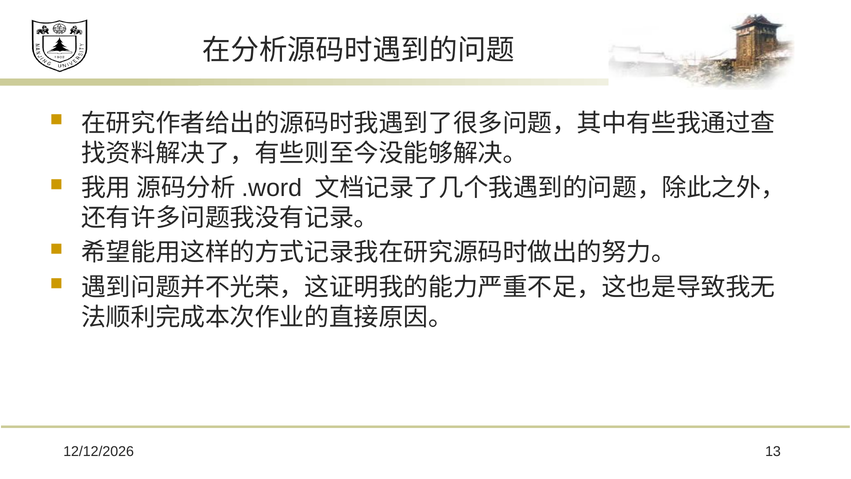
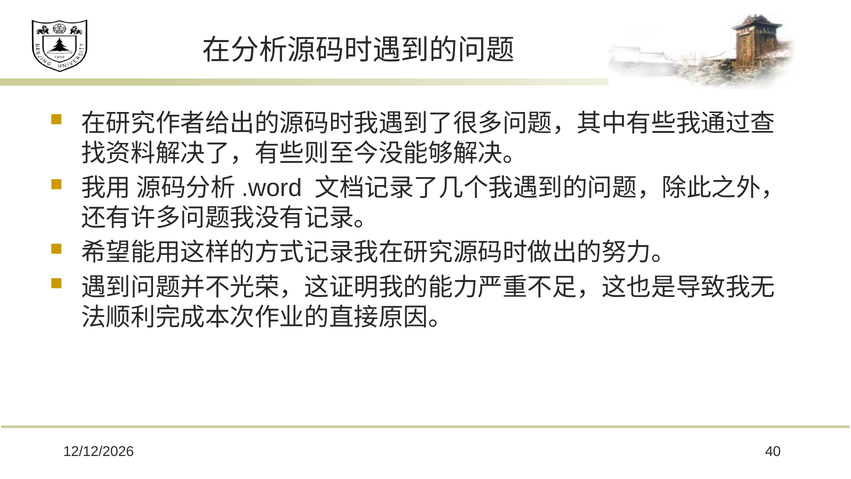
13: 13 -> 40 (773, 451)
